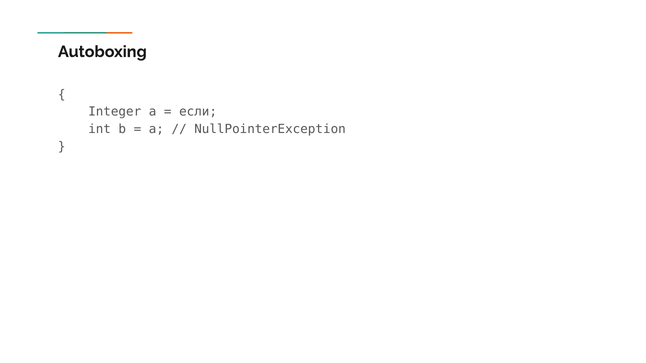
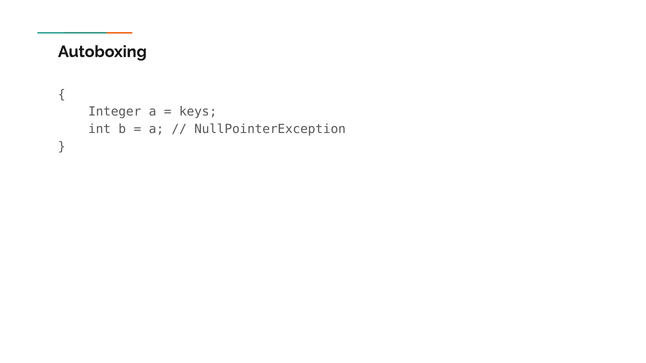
если: если -> keys (198, 112)
